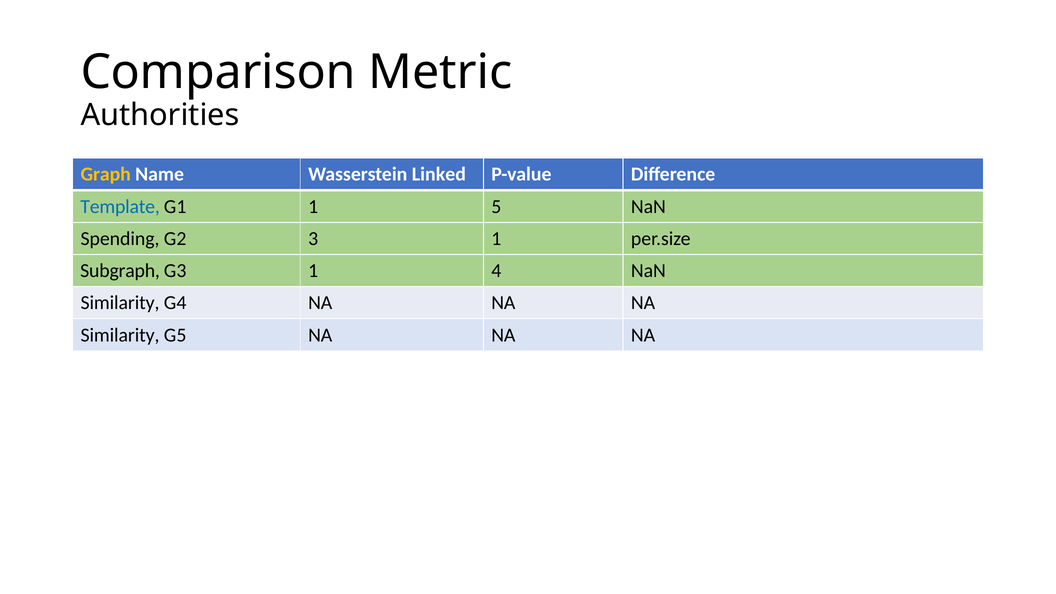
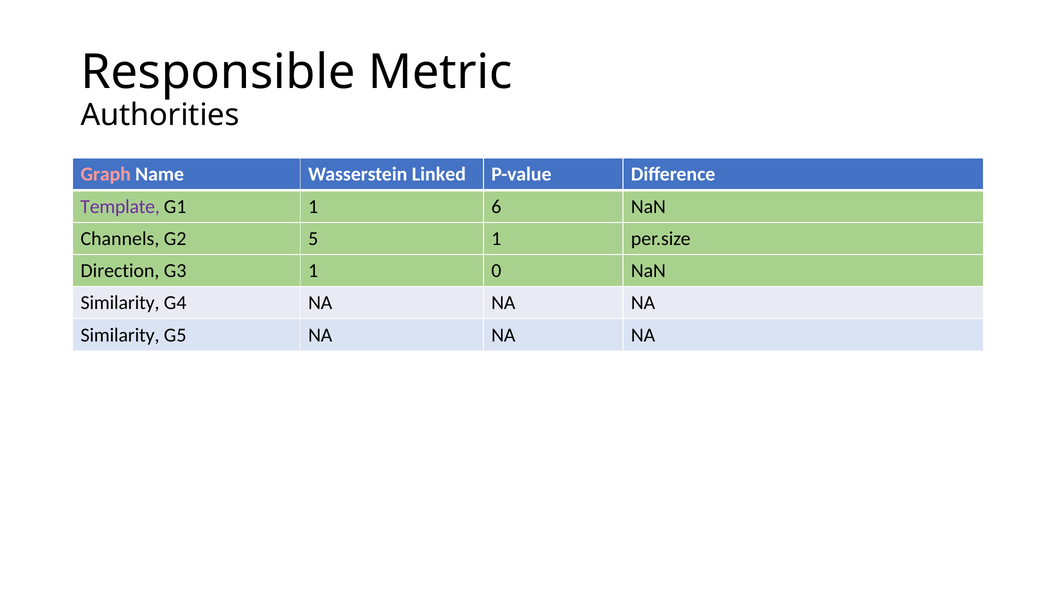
Comparison: Comparison -> Responsible (218, 72)
Graph colour: yellow -> pink (106, 174)
Template colour: blue -> purple (120, 207)
5: 5 -> 6 (496, 207)
Spending: Spending -> Channels (120, 239)
3: 3 -> 5 (313, 239)
Subgraph: Subgraph -> Direction (120, 271)
4: 4 -> 0 (496, 271)
